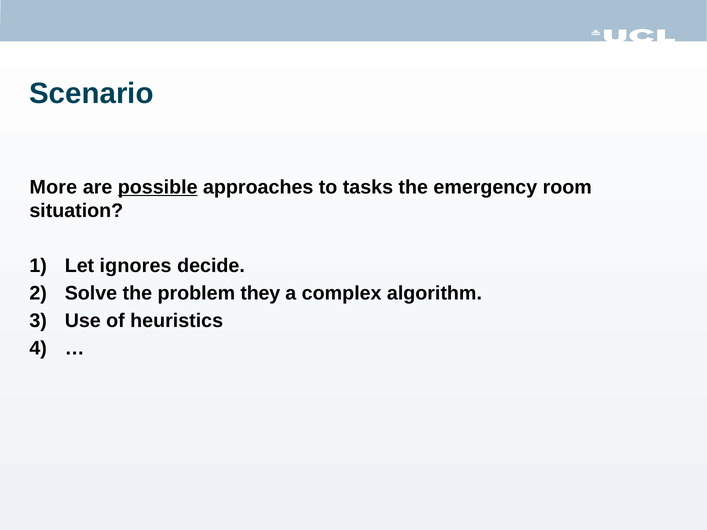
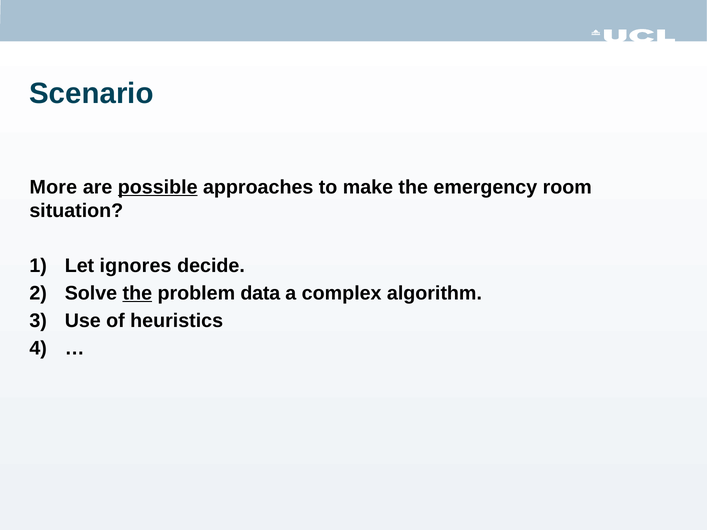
tasks: tasks -> make (368, 187)
the underline: none -> present (137, 293)
they: they -> data (260, 293)
